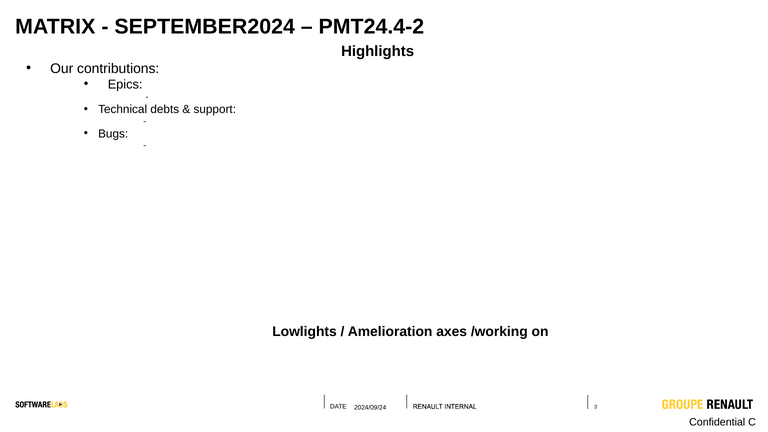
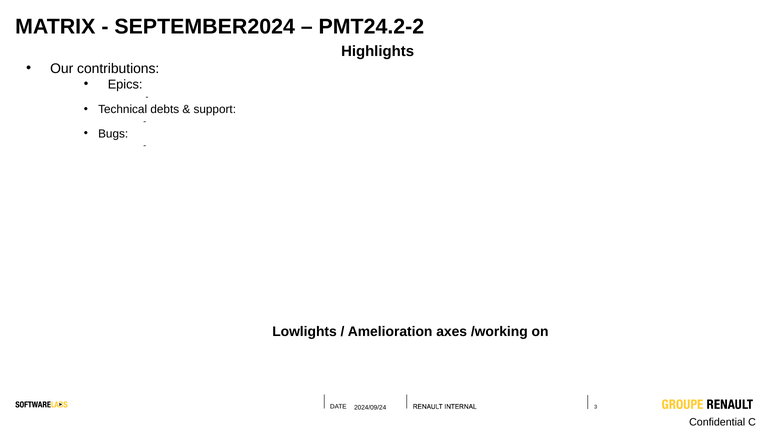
PMT24.4-2: PMT24.4-2 -> PMT24.2-2 (371, 27)
